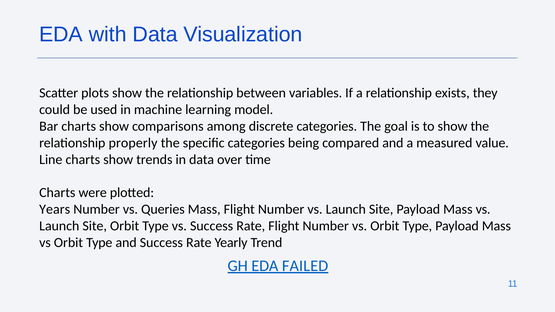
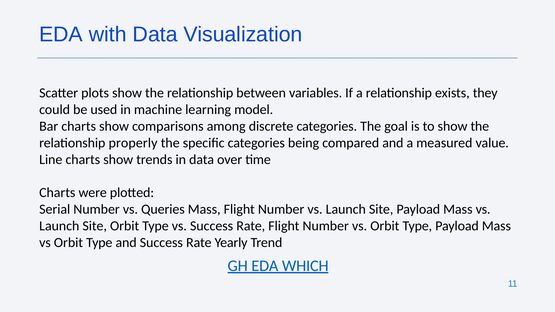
Years: Years -> Serial (55, 210)
FAILED: FAILED -> WHICH (305, 266)
